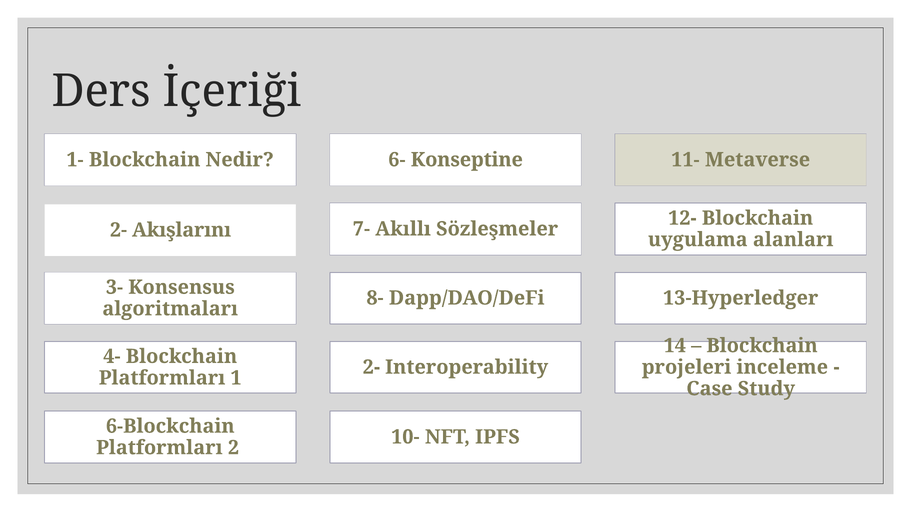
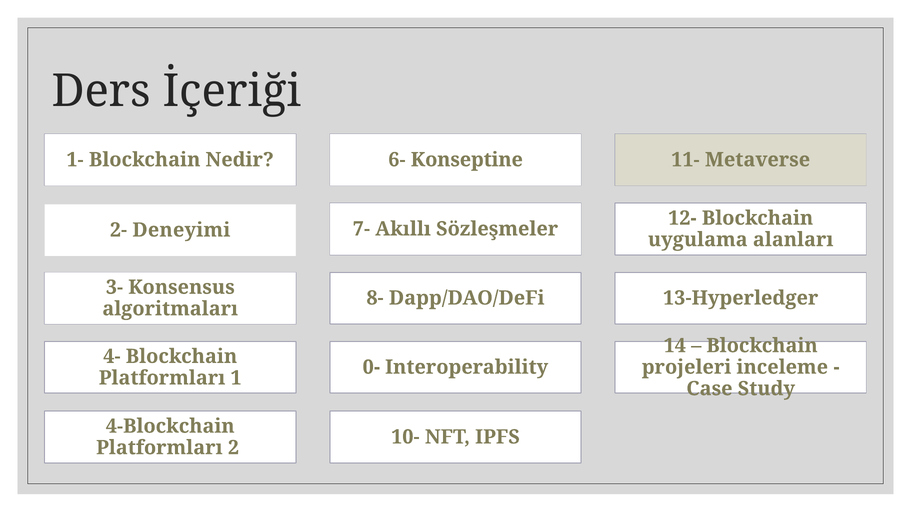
Akışlarını: Akışlarını -> Deneyimi (181, 230)
2-: 2- -> 0- (371, 367)
6-Blockchain: 6-Blockchain -> 4-Blockchain (170, 427)
